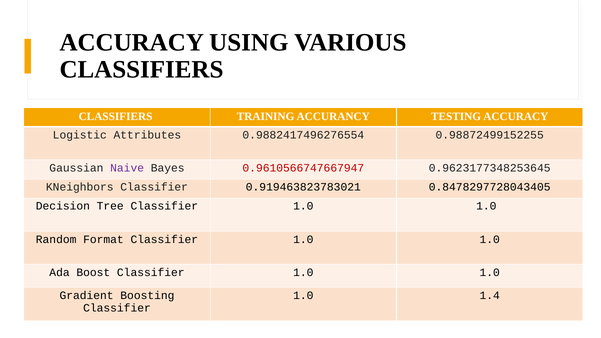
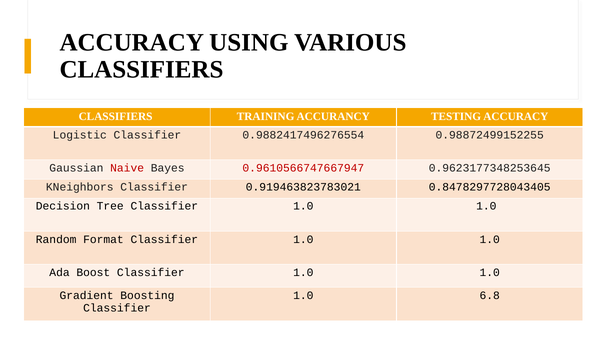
Logistic Attributes: Attributes -> Classifier (147, 135)
Naive colour: purple -> red (127, 168)
1.4: 1.4 -> 6.8 (490, 295)
